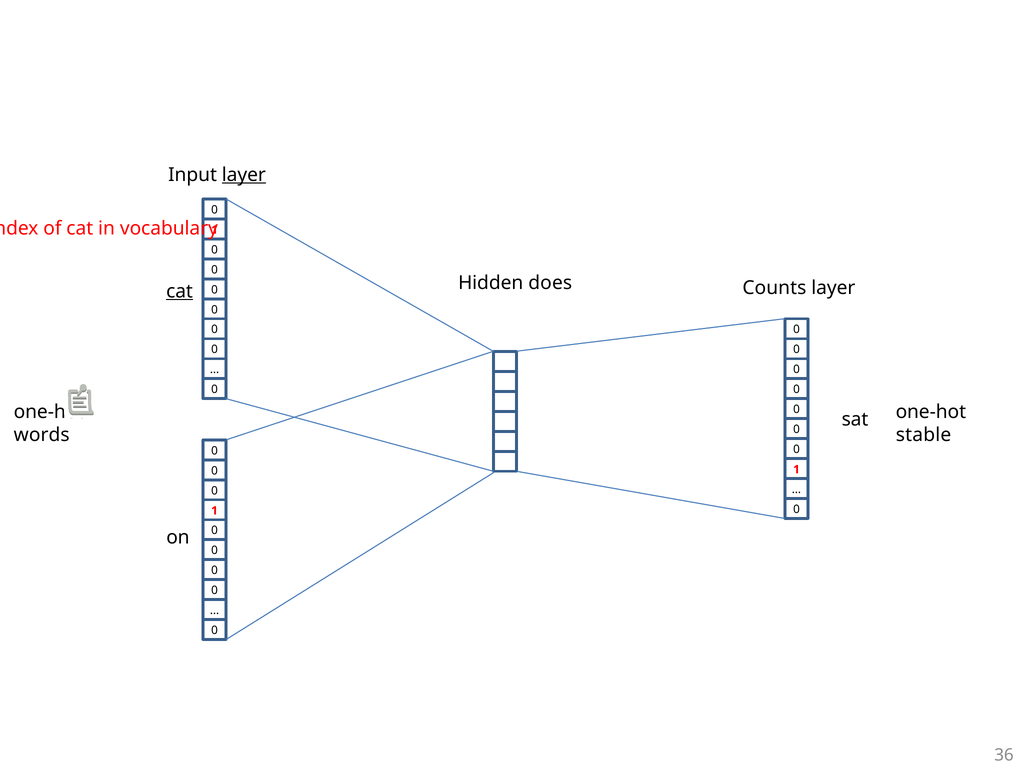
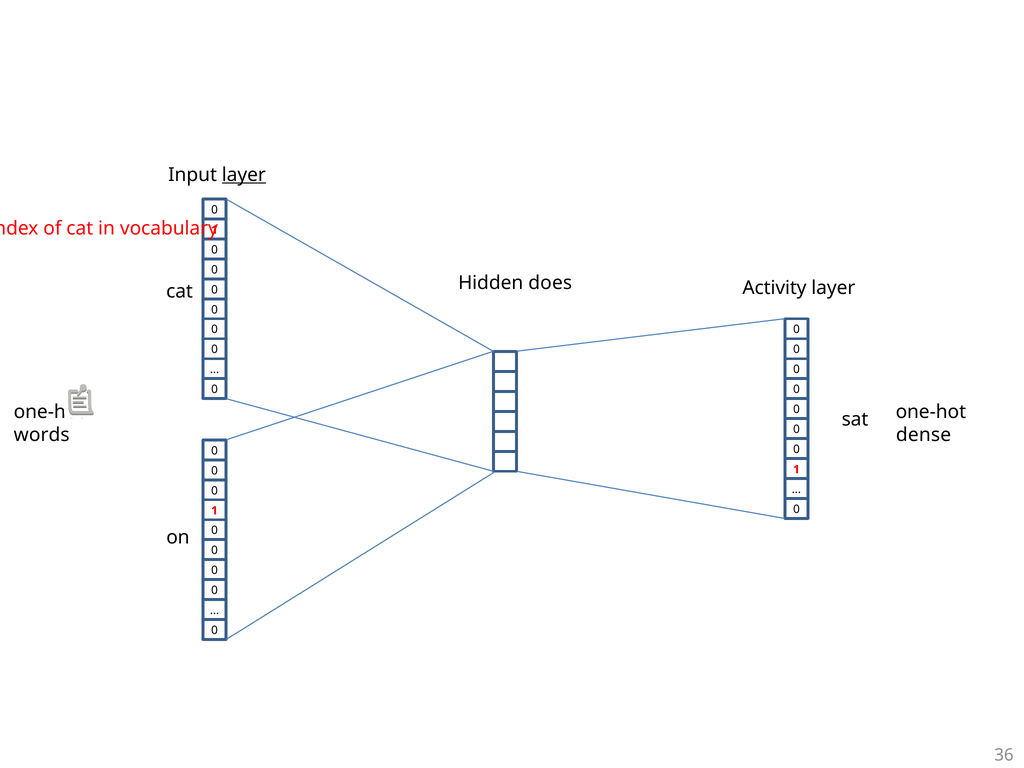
Counts: Counts -> Activity (774, 288)
cat underline: present -> none (180, 291)
stable: stable -> dense (924, 435)
